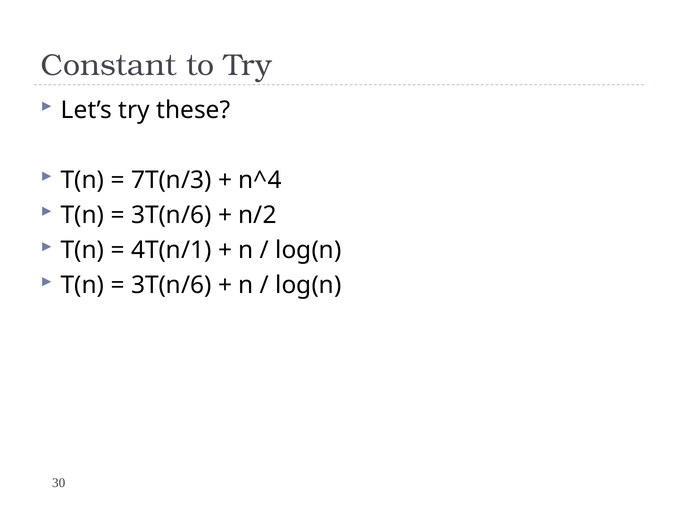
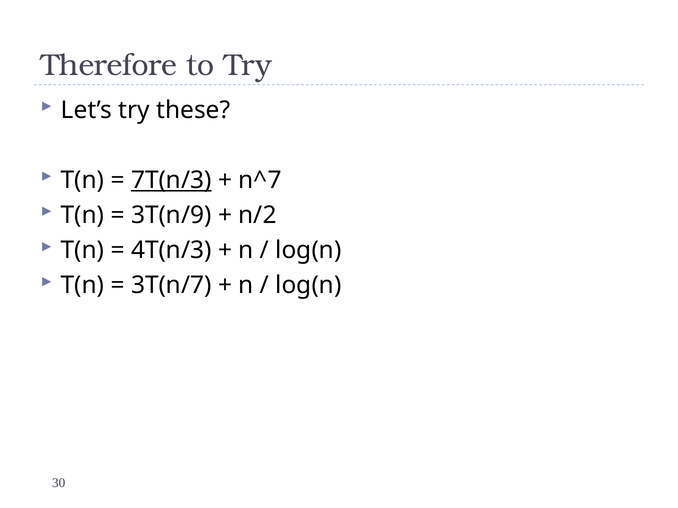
Constant: Constant -> Therefore (109, 65)
7T(n/3 underline: none -> present (171, 180)
n^4: n^4 -> n^7 (260, 180)
3T(n/6: 3T(n/6 -> 3T(n/9 (171, 216)
4T(n/1: 4T(n/1 -> 4T(n/3 (171, 251)
3T(n/6: 3T(n/6 -> 3T(n/7 (171, 286)
